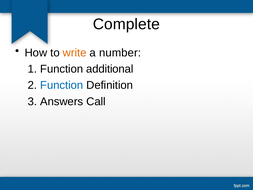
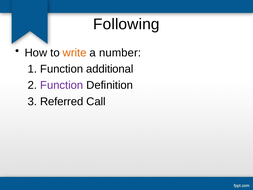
Complete: Complete -> Following (126, 24)
Function colour: blue -> purple (62, 85)
Answers: Answers -> Referred (62, 101)
